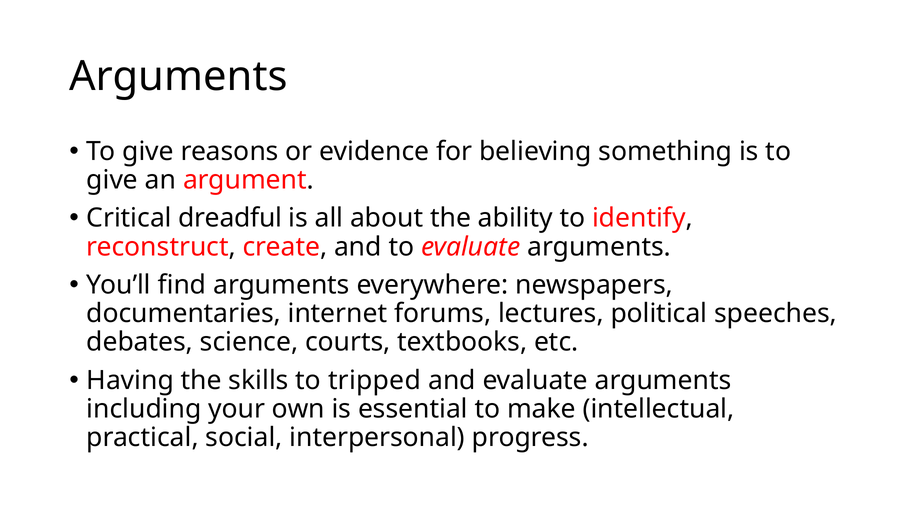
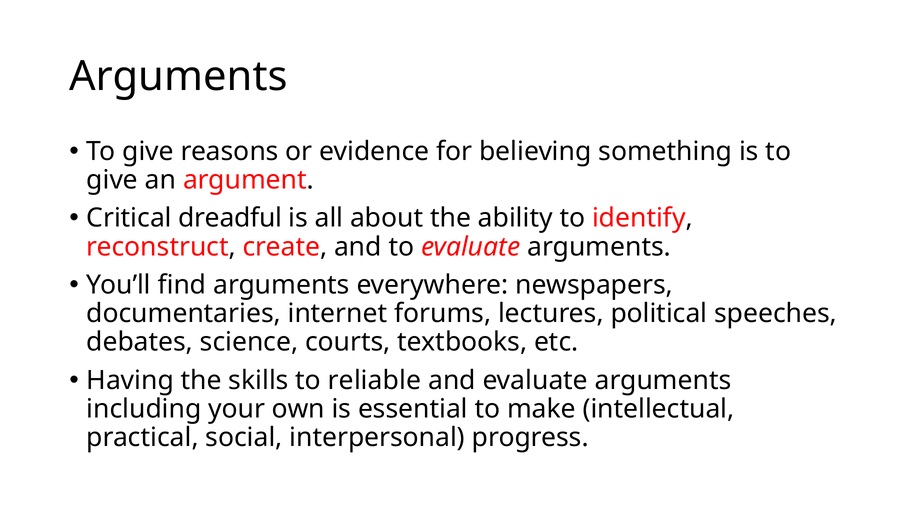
tripped: tripped -> reliable (375, 380)
